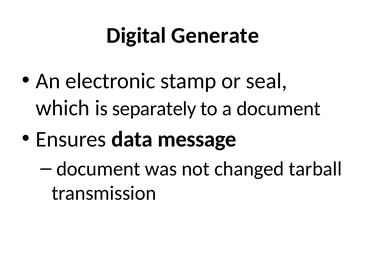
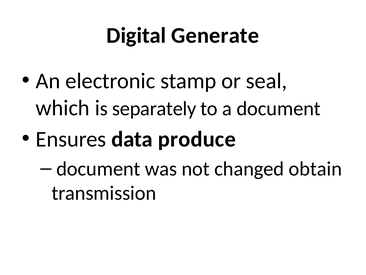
message: message -> produce (197, 139)
tarball: tarball -> obtain (315, 169)
